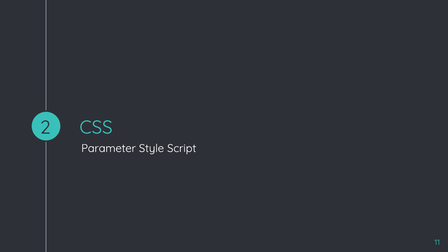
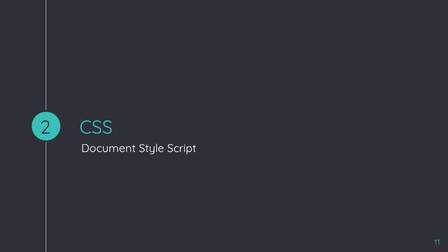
Parameter: Parameter -> Document (108, 148)
